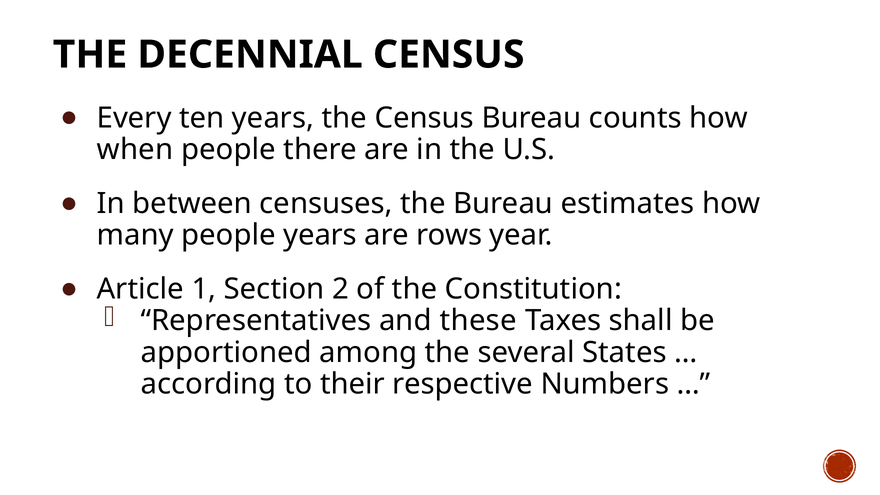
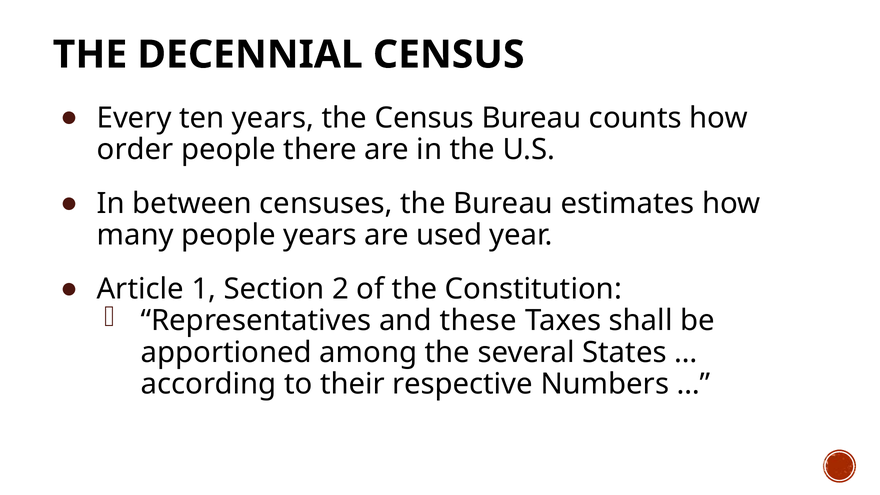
when: when -> order (135, 150)
rows: rows -> used (449, 235)
